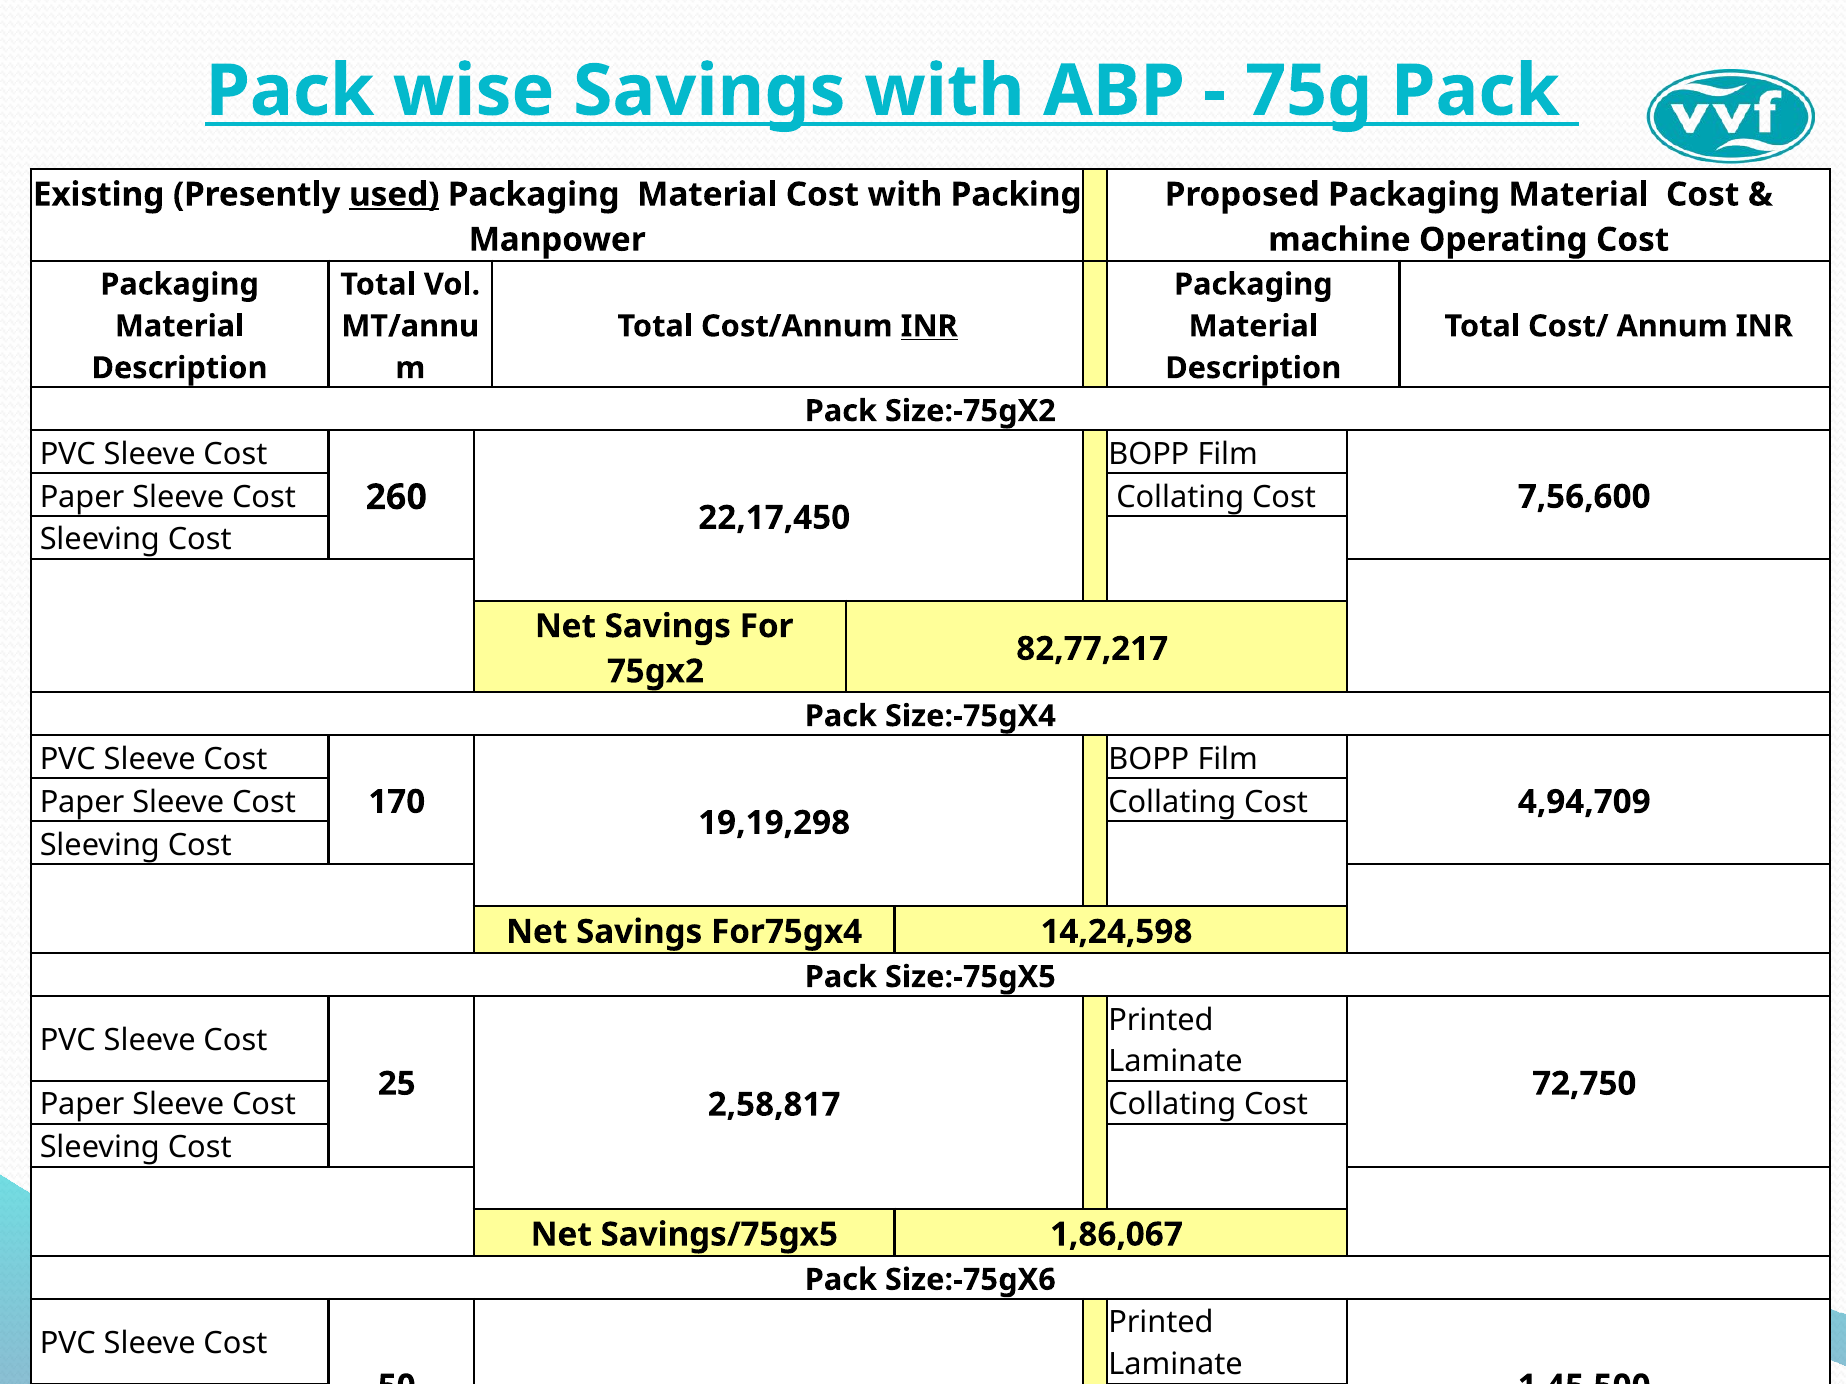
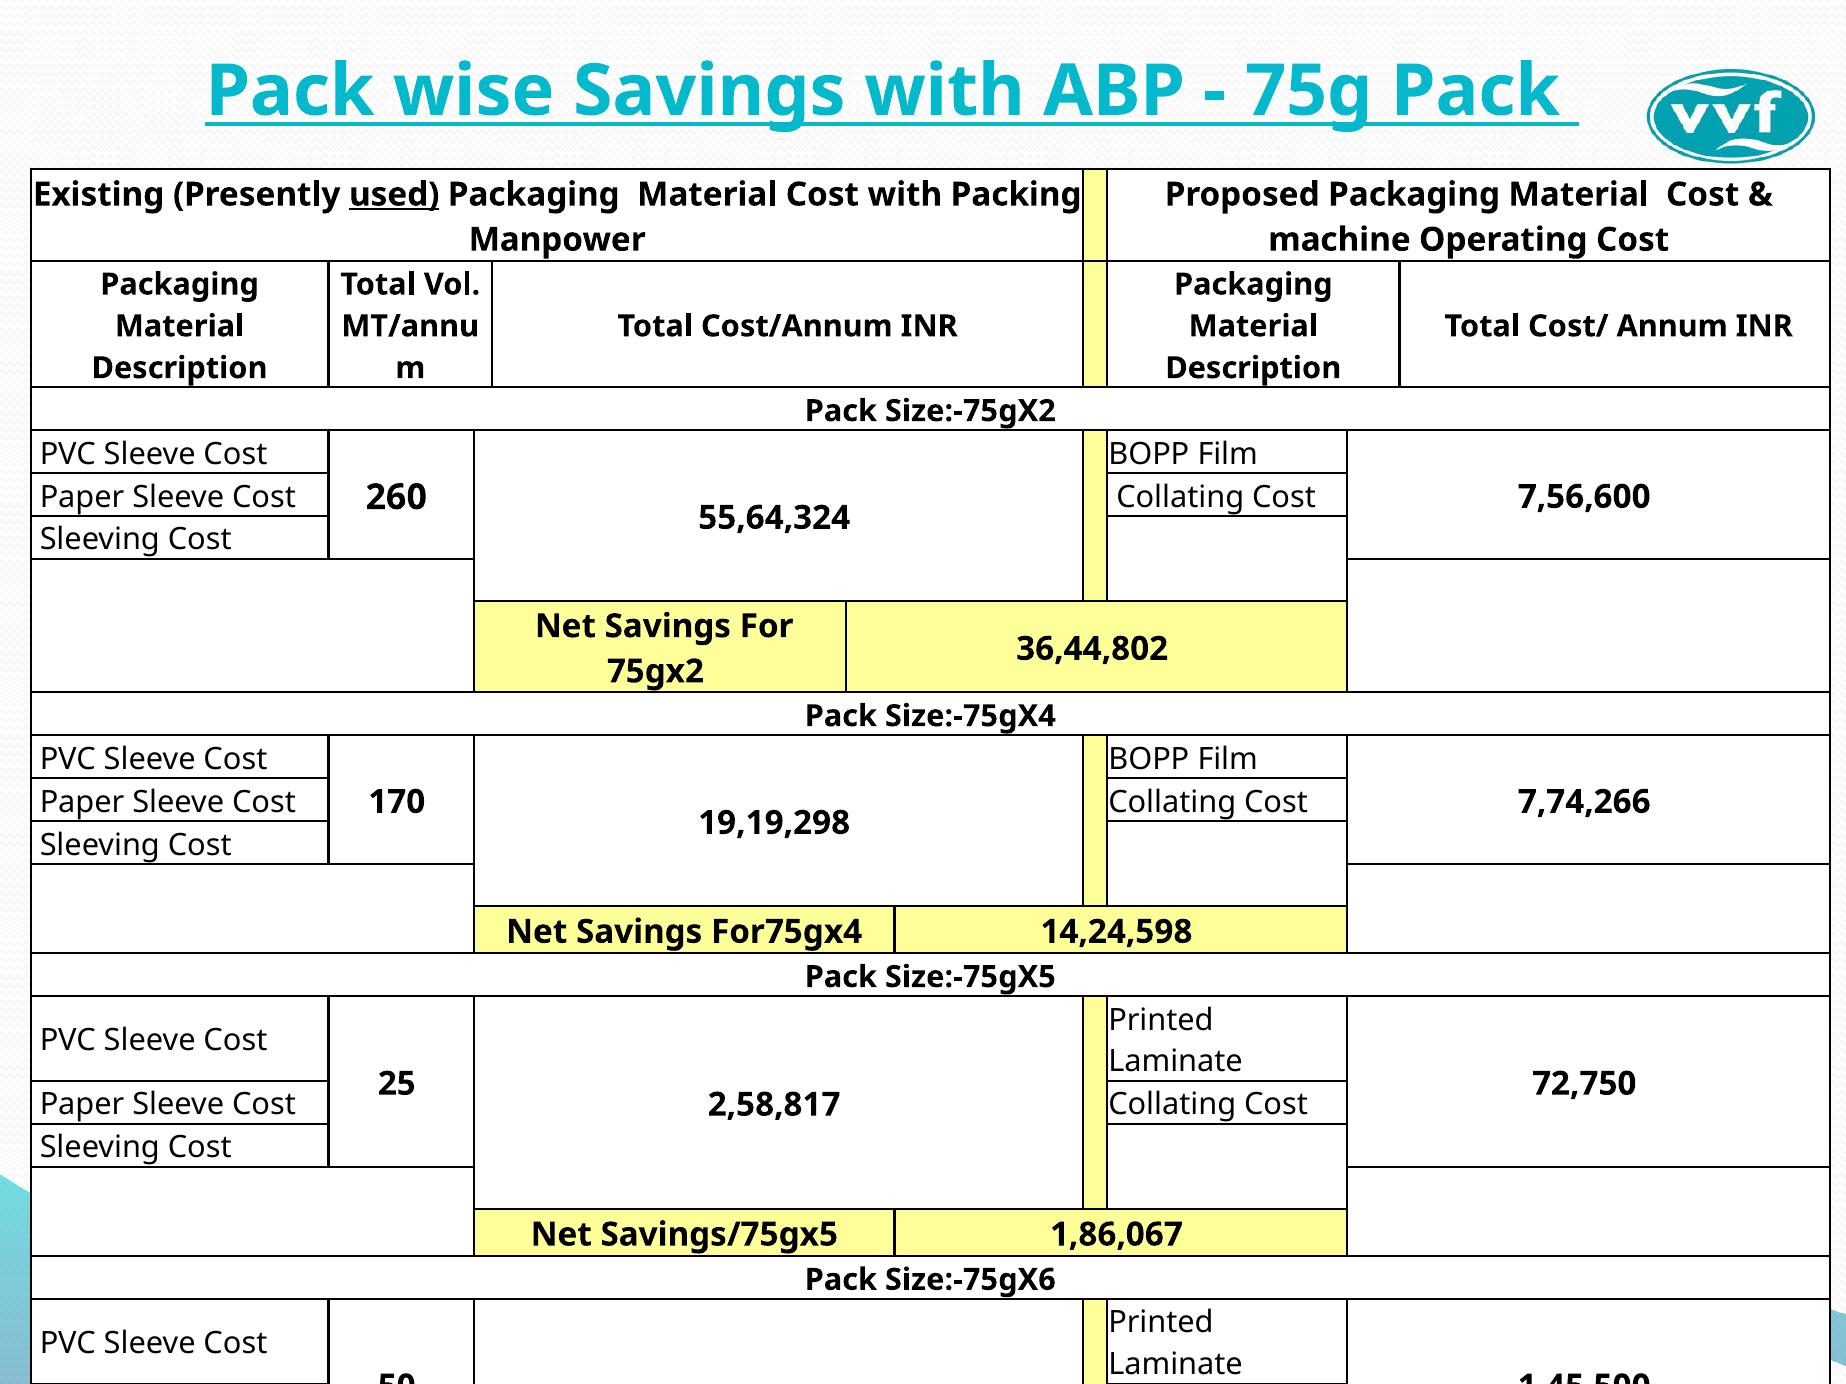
INR underline: present -> none (929, 326)
22,17,450: 22,17,450 -> 55,64,324 (774, 518)
82,77,217: 82,77,217 -> 36,44,802 (1092, 649)
4,94,709: 4,94,709 -> 7,74,266 (1584, 802)
